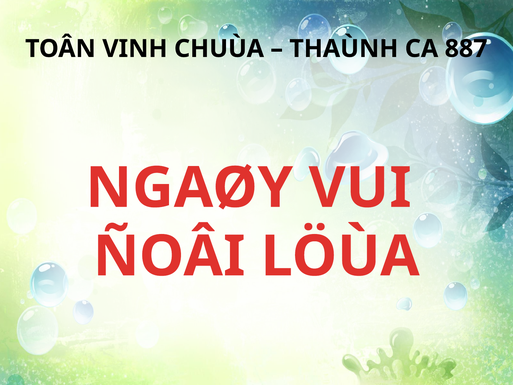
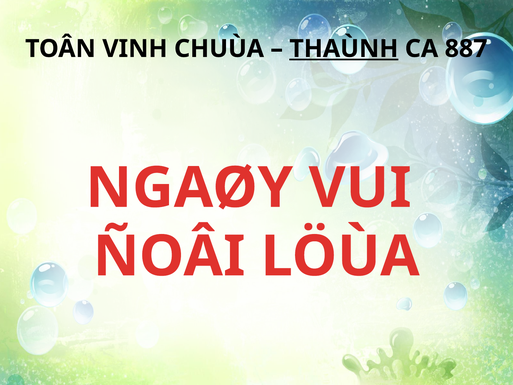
THAÙNH underline: none -> present (344, 49)
